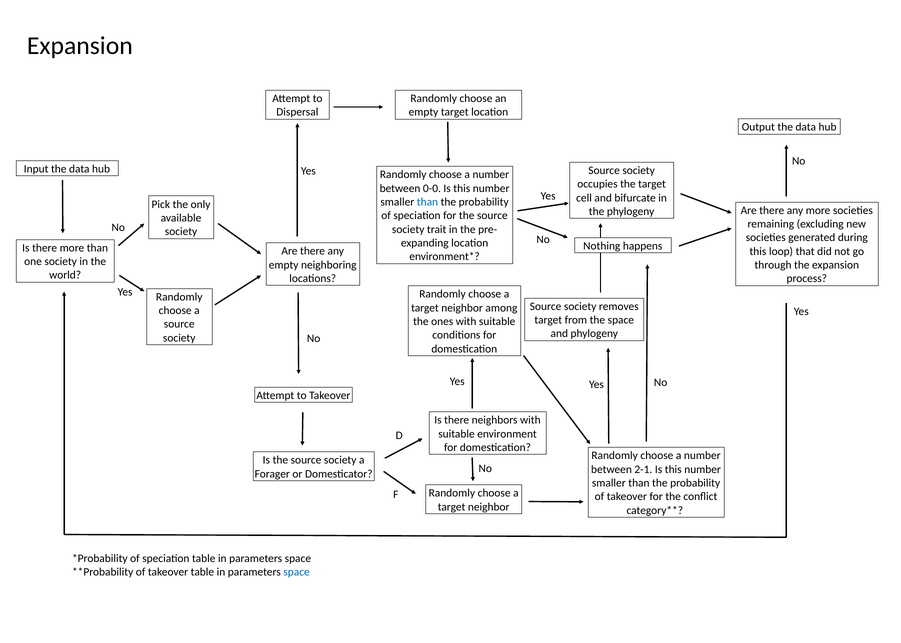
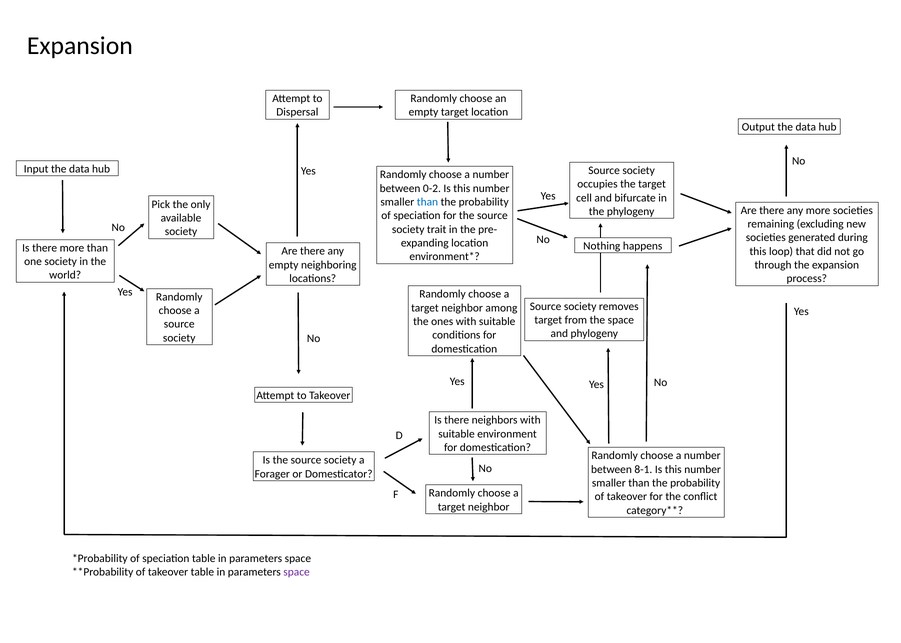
0-0: 0-0 -> 0-2 (432, 189)
2-1: 2-1 -> 8-1 (643, 470)
space colour: blue -> purple (297, 573)
